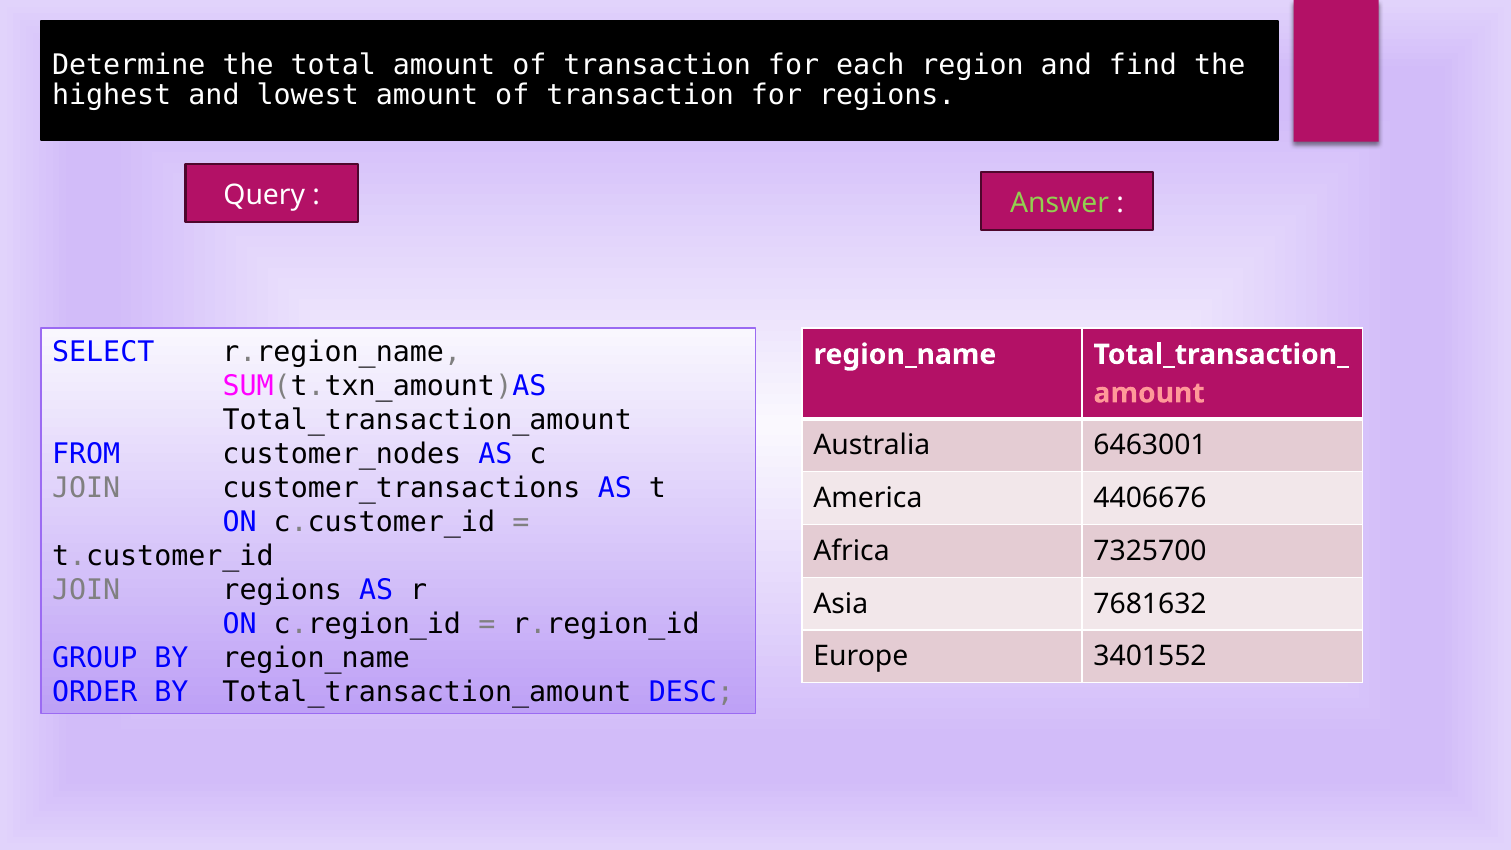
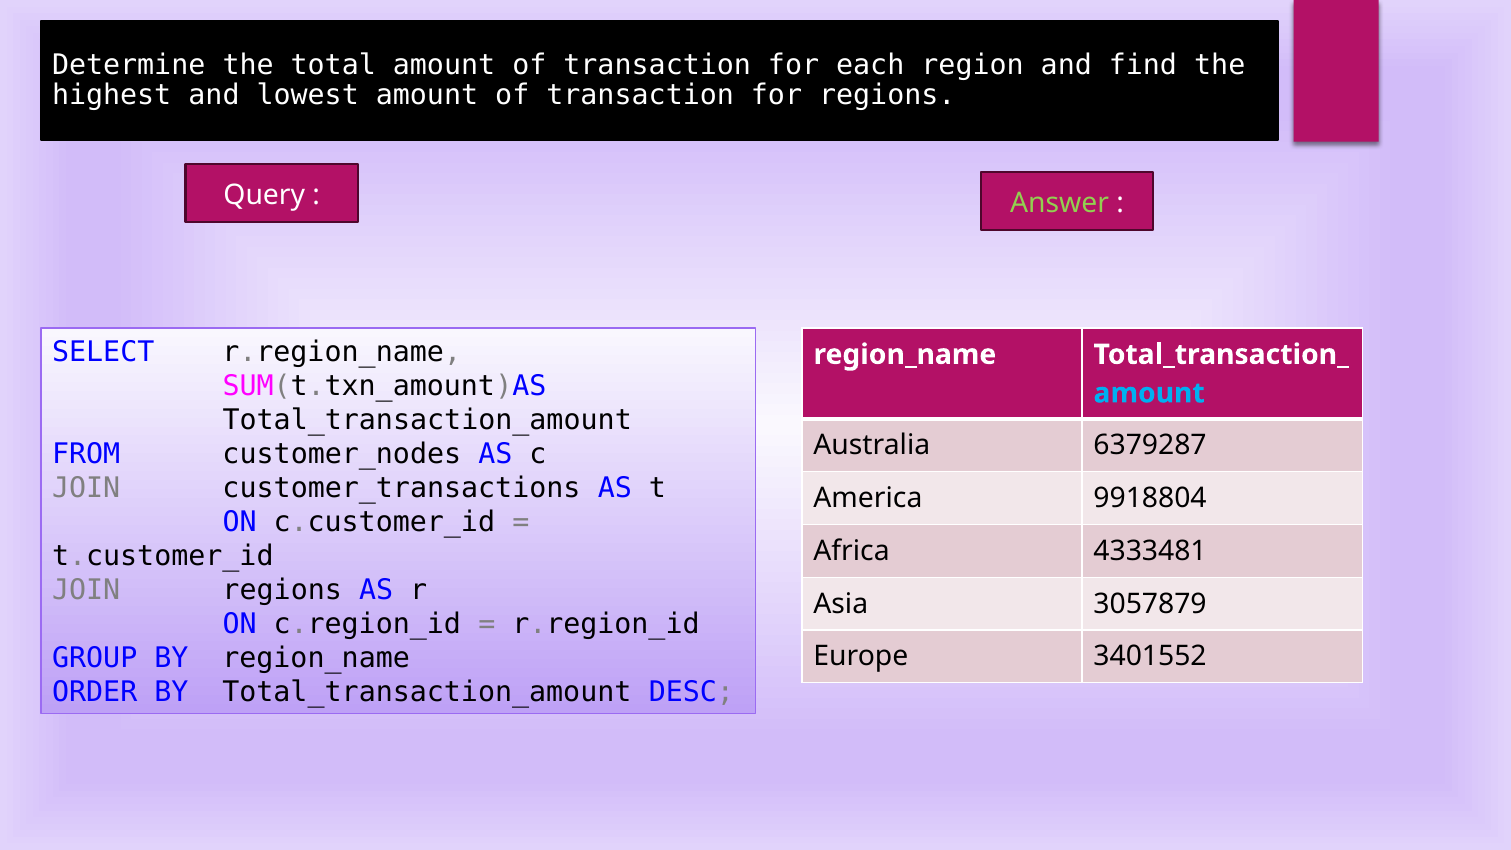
amount colour: pink -> light blue (1149, 393)
6463001: 6463001 -> 6379287 (1150, 446)
4406676: 4406676 -> 9918804 (1150, 498)
7325700: 7325700 -> 4333481 (1150, 551)
7681632: 7681632 -> 3057879 (1150, 604)
